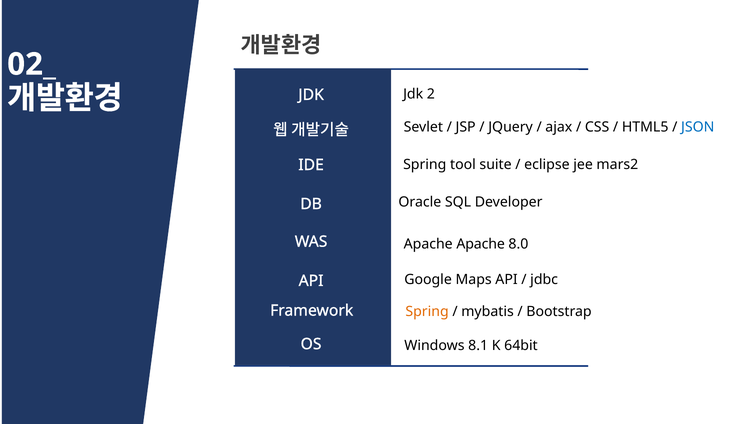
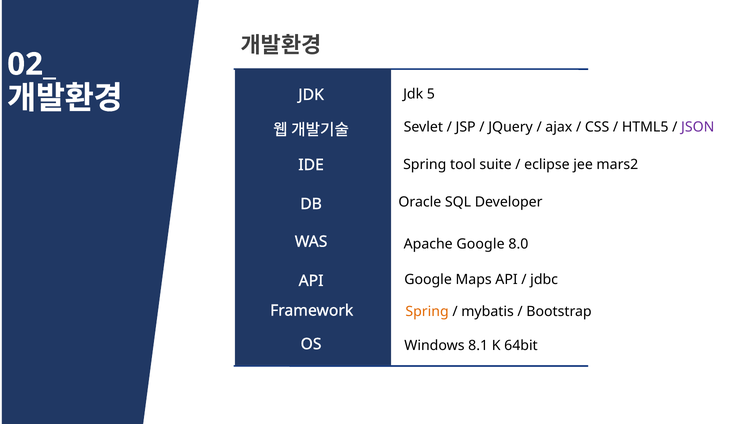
2: 2 -> 5 (431, 94)
JSON colour: blue -> purple (698, 127)
Apache Apache: Apache -> Google (481, 244)
